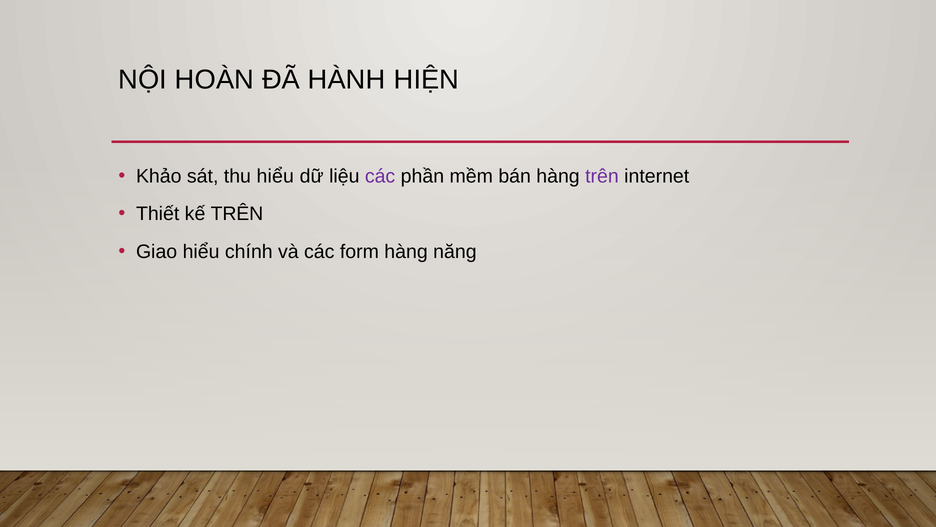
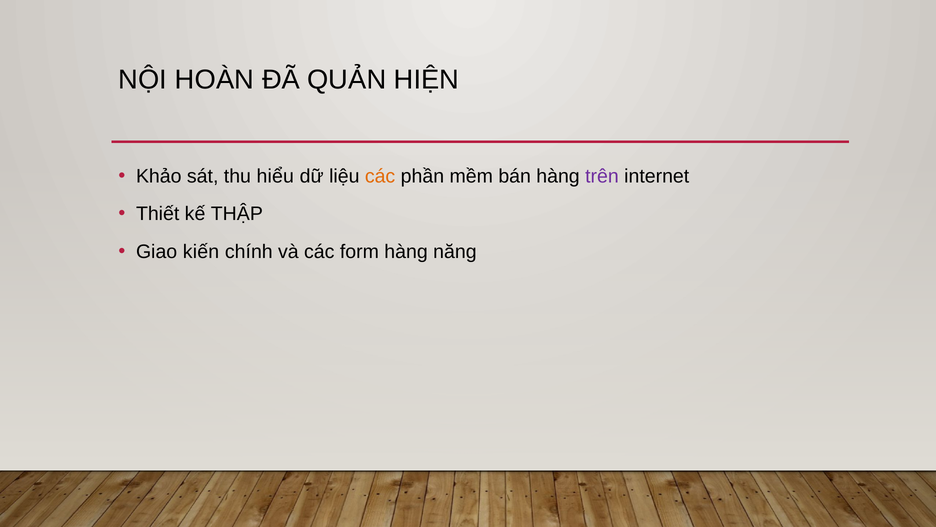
HÀNH: HÀNH -> QUẢN (347, 80)
các colour: purple -> orange (380, 176)
kế TRÊN: TRÊN -> THẬP (237, 214)
Giao hiểu: hiểu -> kiến (201, 252)
